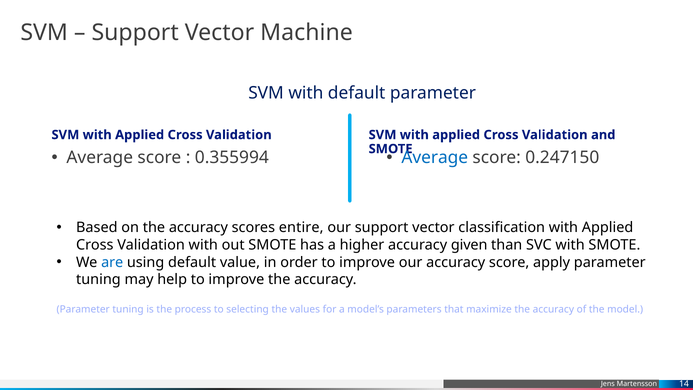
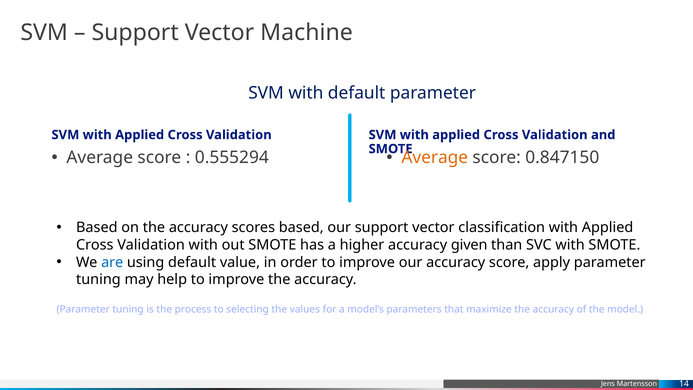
0.355994: 0.355994 -> 0.555294 (232, 158)
Average colour: blue -> orange (435, 158)
0.247150: 0.247150 -> 0.847150 (562, 158)
scores entire: entire -> based (301, 227)
